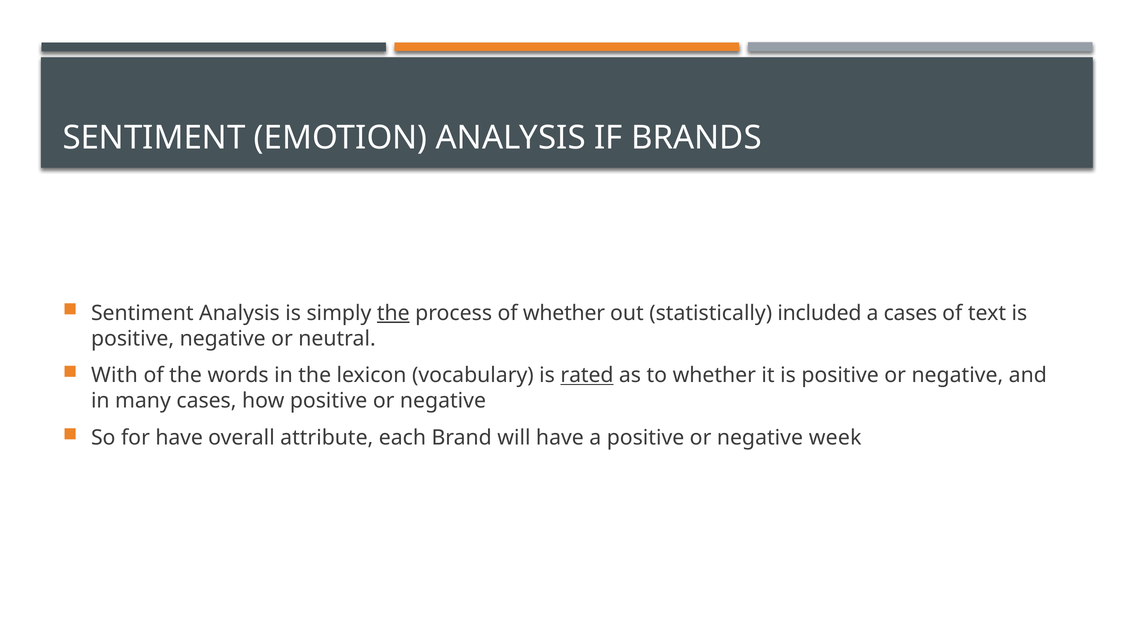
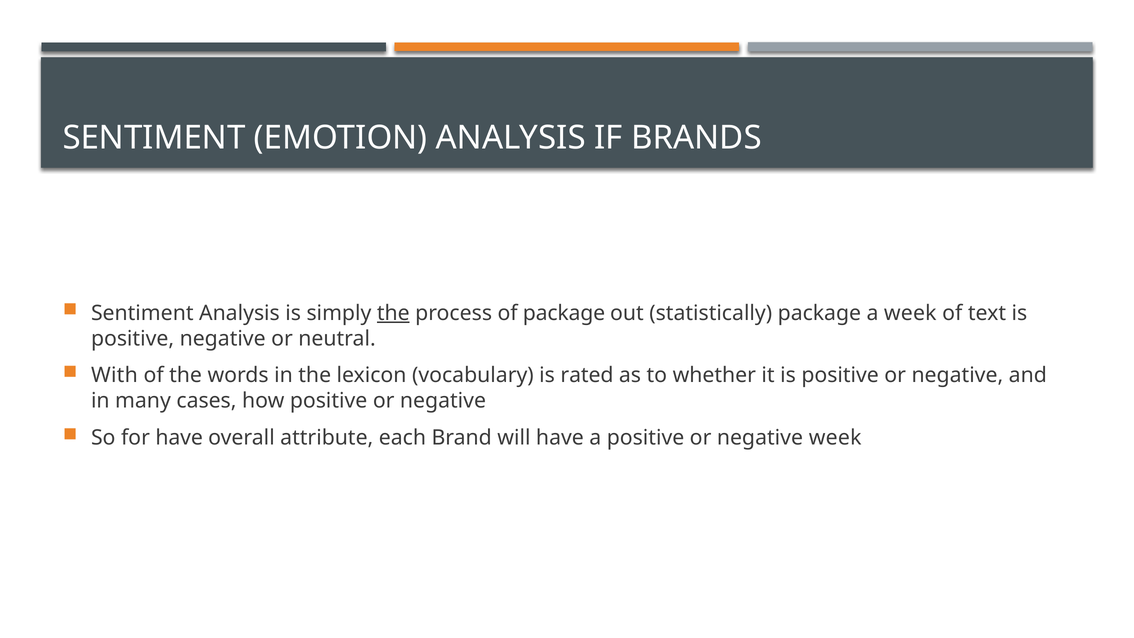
of whether: whether -> package (564, 313)
statistically included: included -> package (819, 313)
a cases: cases -> week (910, 313)
rated underline: present -> none (587, 375)
